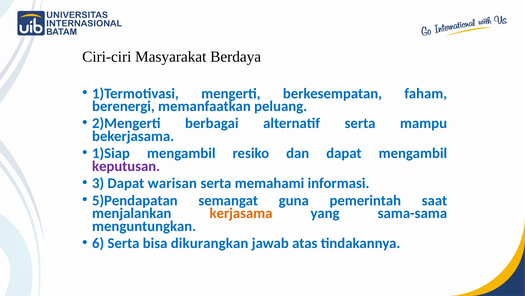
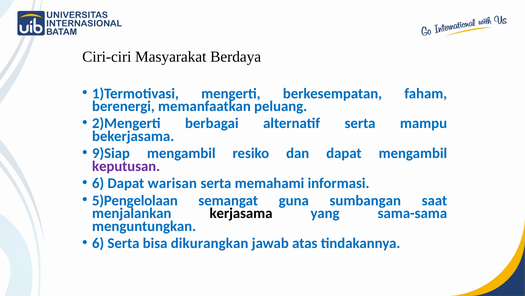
1)Siap: 1)Siap -> 9)Siap (111, 153)
3: 3 -> 6 (98, 183)
5)Pendapatan: 5)Pendapatan -> 5)Pengelolaan (135, 200)
pemerintah: pemerintah -> sumbangan (365, 200)
kerjasama colour: orange -> black (241, 213)
